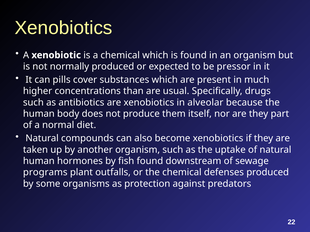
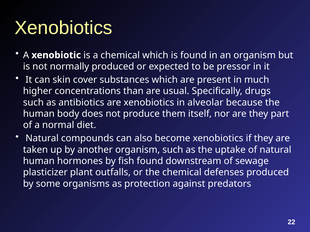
pills: pills -> skin (62, 80)
programs: programs -> plasticizer (45, 173)
